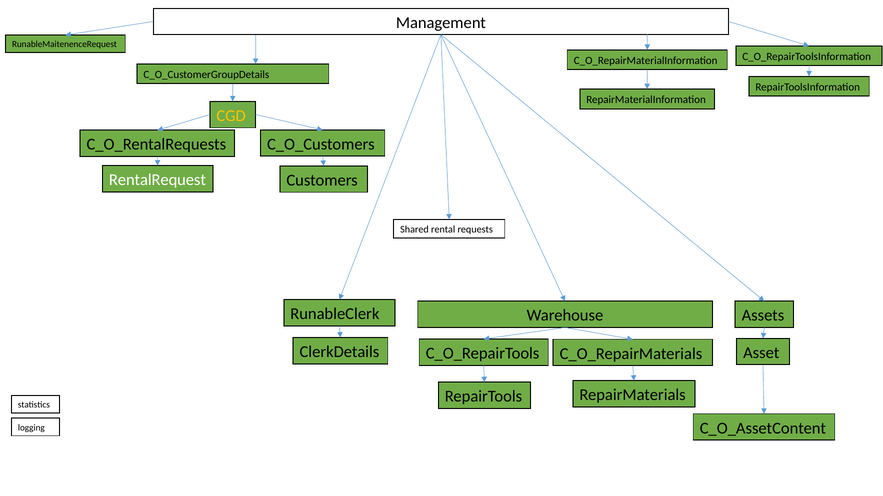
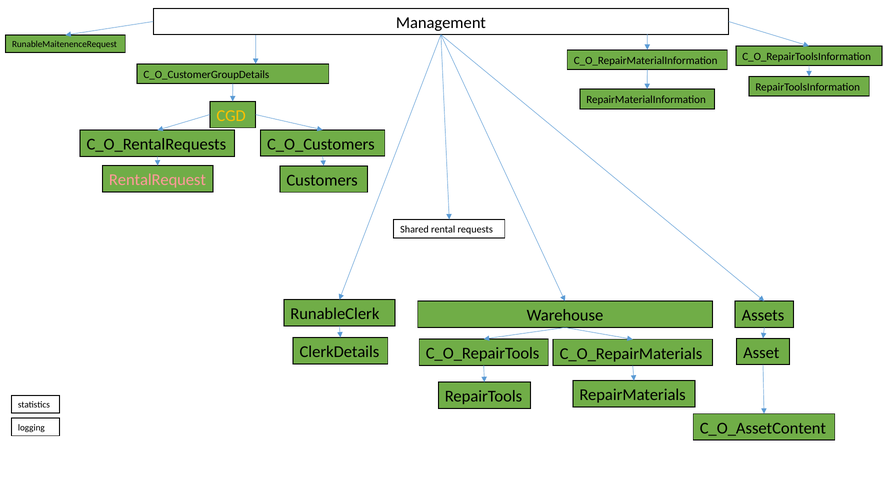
RentalRequest colour: white -> pink (157, 180)
